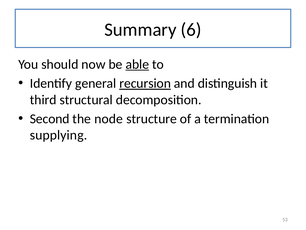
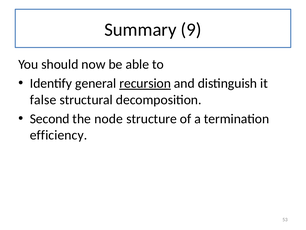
6: 6 -> 9 (191, 30)
able underline: present -> none (137, 64)
third: third -> false (43, 100)
supplying: supplying -> efficiency (59, 135)
